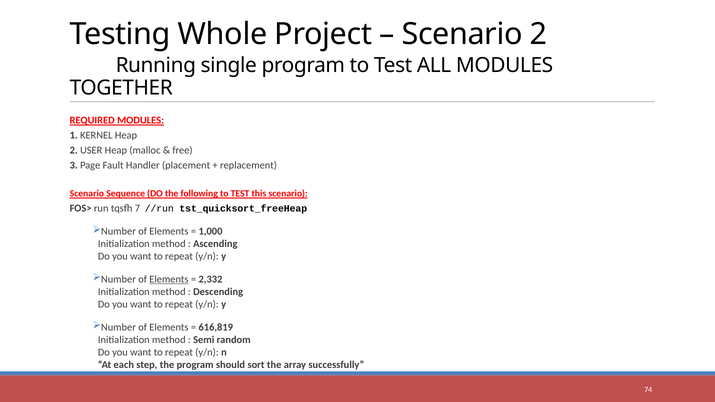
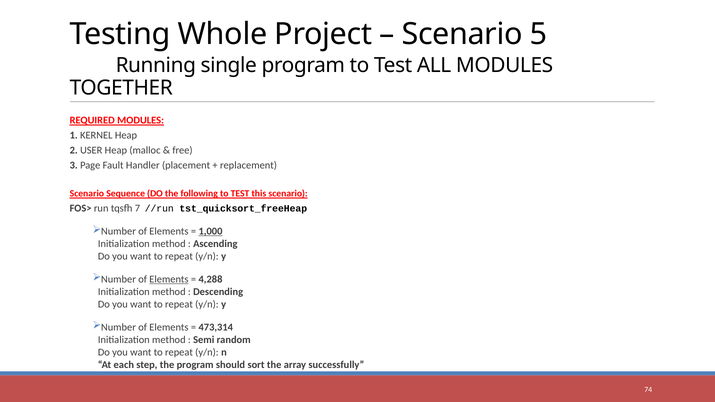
Scenario 2: 2 -> 5 (539, 34)
1,000 underline: none -> present (210, 231)
2,332: 2,332 -> 4,288 (210, 279)
616,819: 616,819 -> 473,314 (216, 327)
